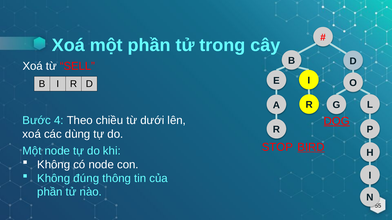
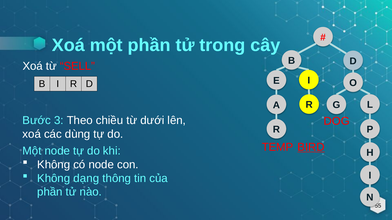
4: 4 -> 3 (59, 121)
DOG underline: present -> none (337, 121)
STOP: STOP -> TEMP (277, 147)
đúng: đúng -> dạng (86, 179)
